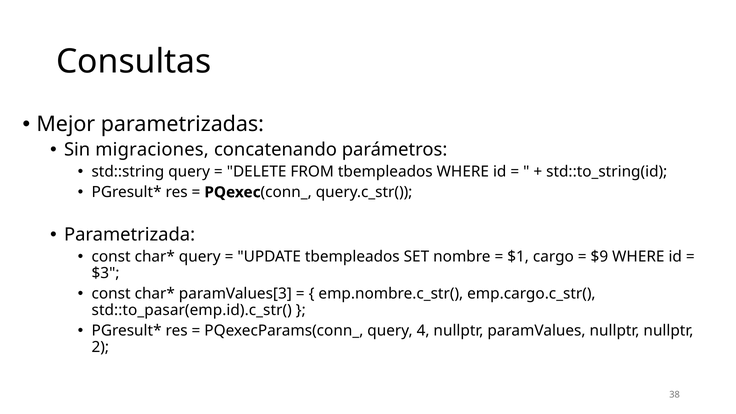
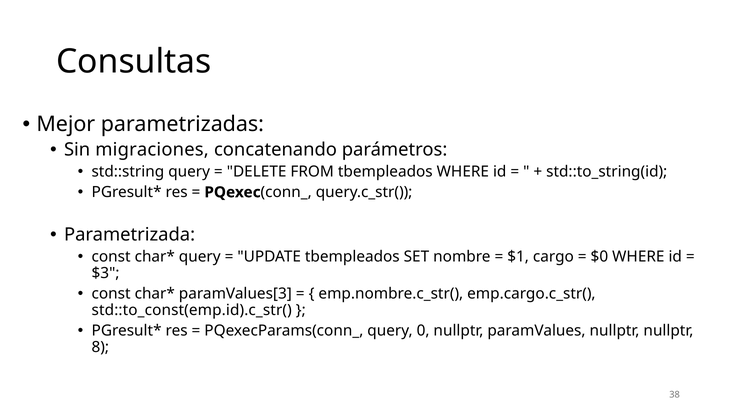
$9: $9 -> $0 (599, 257)
std::to_pasar(emp.id).c_str(: std::to_pasar(emp.id).c_str( -> std::to_const(emp.id).c_str( (192, 310)
4: 4 -> 0 (423, 331)
2: 2 -> 8 (100, 347)
